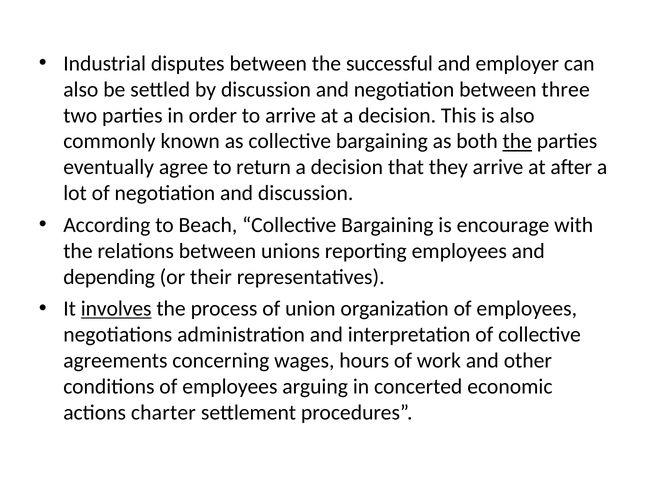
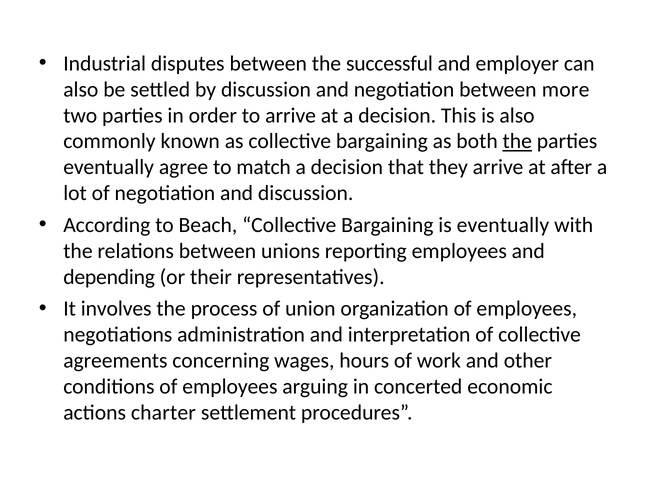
three: three -> more (566, 89)
return: return -> match (264, 167)
is encourage: encourage -> eventually (503, 225)
involves underline: present -> none (116, 309)
